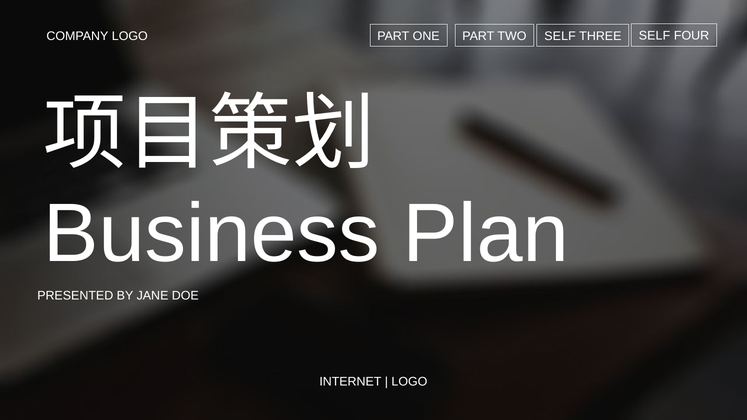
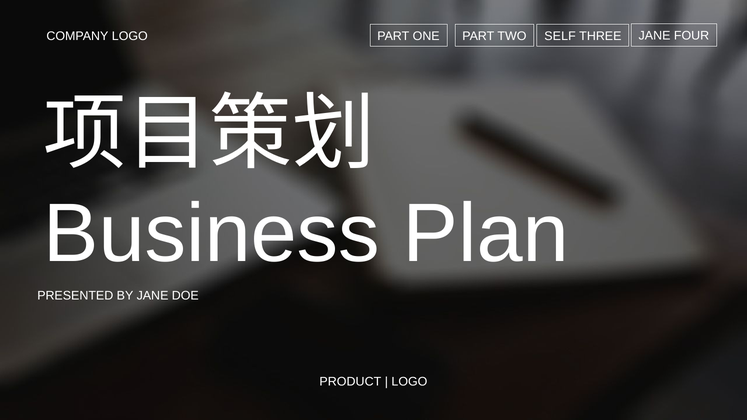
THREE SELF: SELF -> JANE (655, 36)
INTERNET: INTERNET -> PRODUCT (350, 382)
